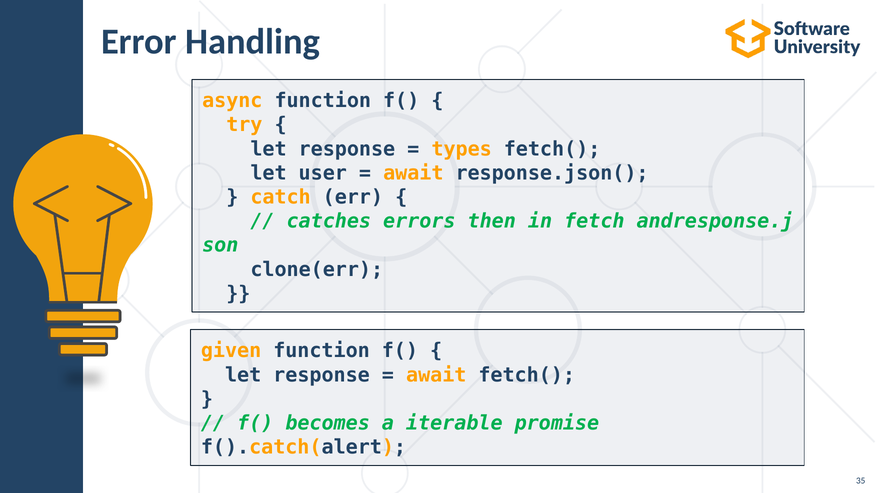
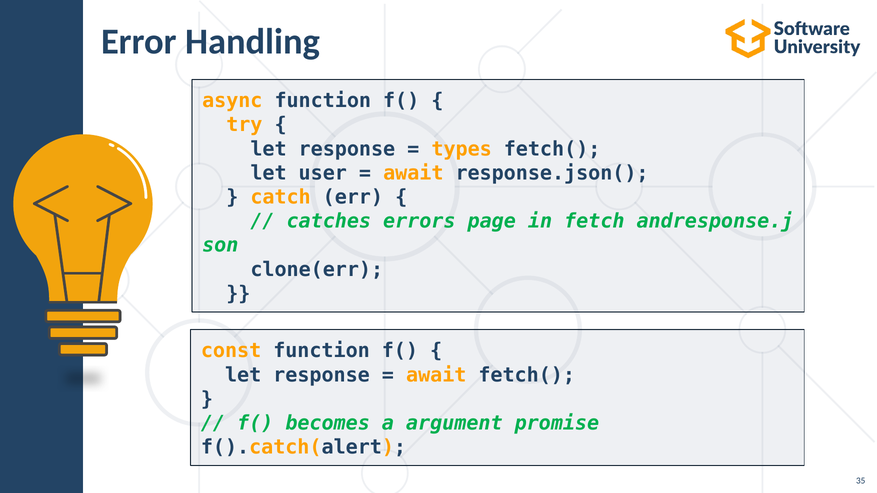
then: then -> page (492, 221)
given: given -> const (231, 351)
iterable: iterable -> argument (454, 423)
